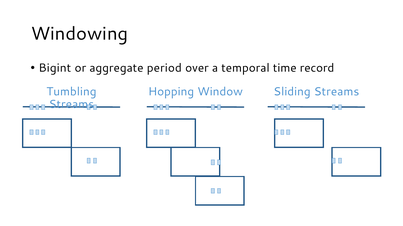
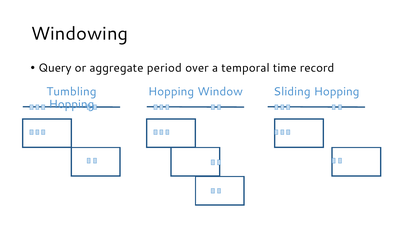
Bigint: Bigint -> Query (55, 68)
Sliding Streams: Streams -> Hopping (337, 92)
Streams: Streams -> Hopping (71, 105)
